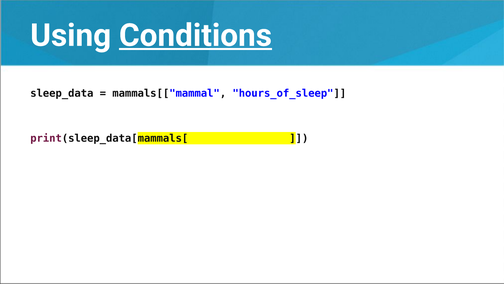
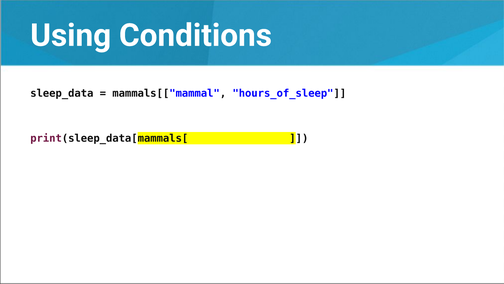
Conditions underline: present -> none (195, 35)
